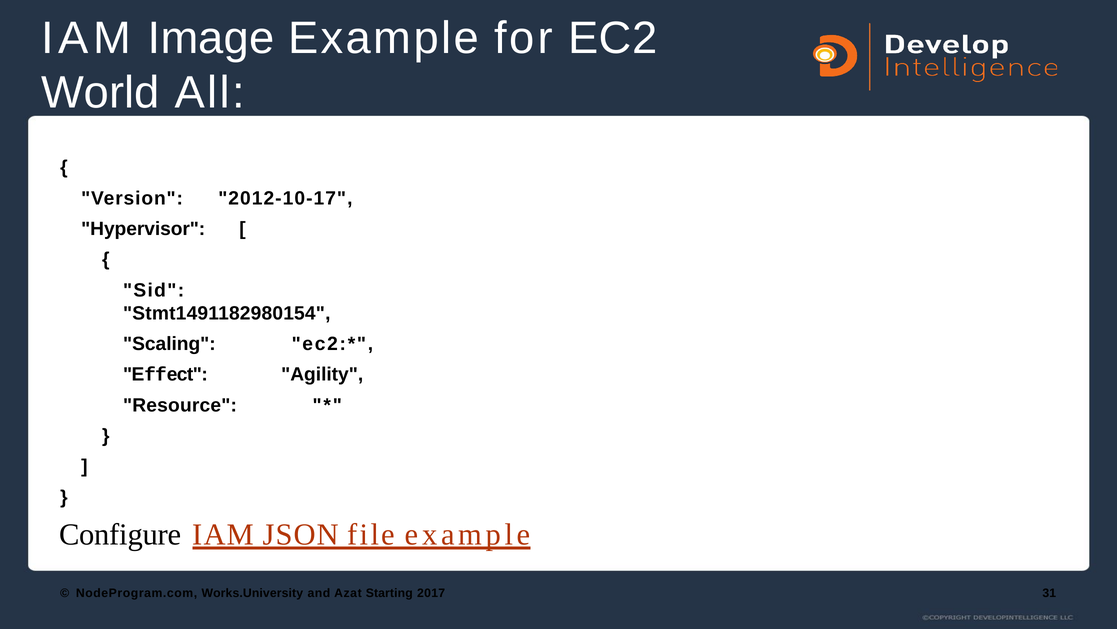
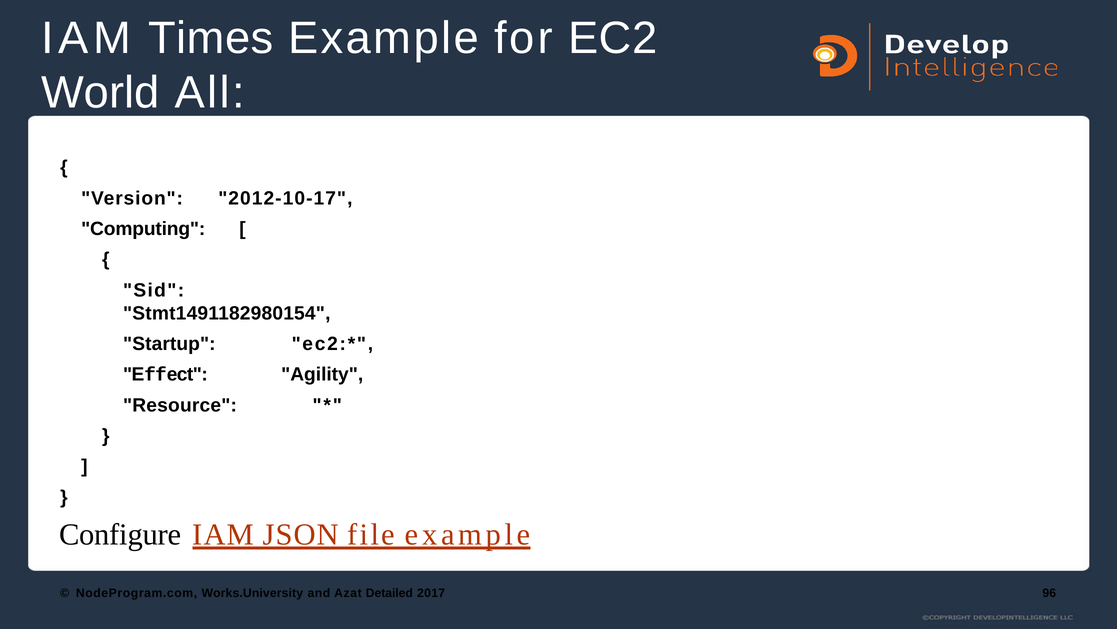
Image: Image -> Times (211, 38)
Hypervisor: Hypervisor -> Computing (143, 229)
Scaling: Scaling -> Startup (169, 344)
Starting: Starting -> Detailed (389, 593)
31: 31 -> 96 (1049, 593)
